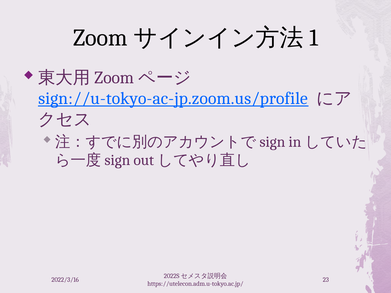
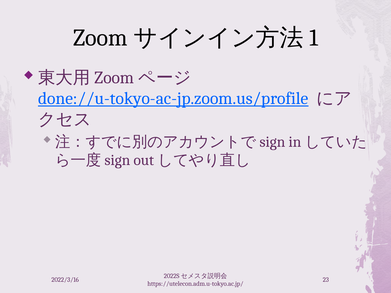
sign://u-tokyo-ac-jp.zoom.us/profile: sign://u-tokyo-ac-jp.zoom.us/profile -> done://u-tokyo-ac-jp.zoom.us/profile (173, 99)
